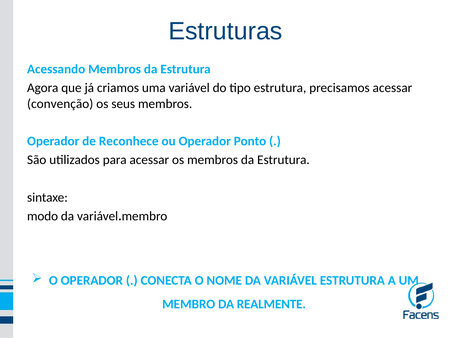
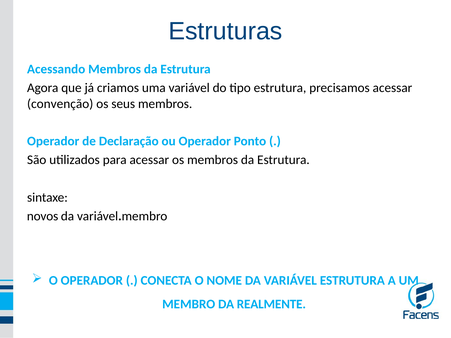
Reconhece: Reconhece -> Declaração (129, 141)
modo: modo -> novos (43, 216)
